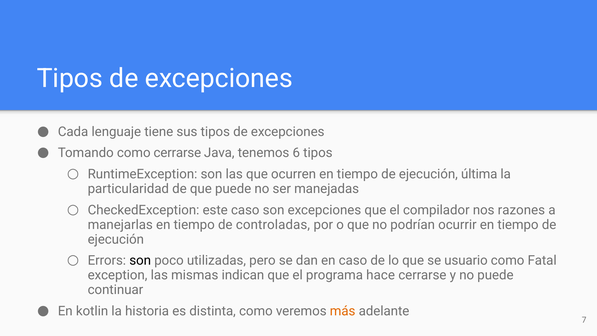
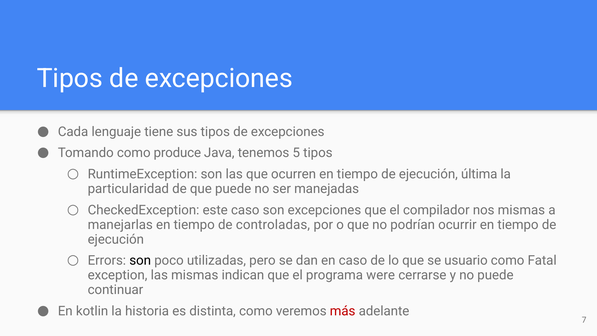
como cerrarse: cerrarse -> produce (177, 153)
6: 6 -> 5 (296, 153)
nos razones: razones -> mismas (521, 210)
hace: hace -> were (381, 275)
más colour: orange -> red (343, 311)
